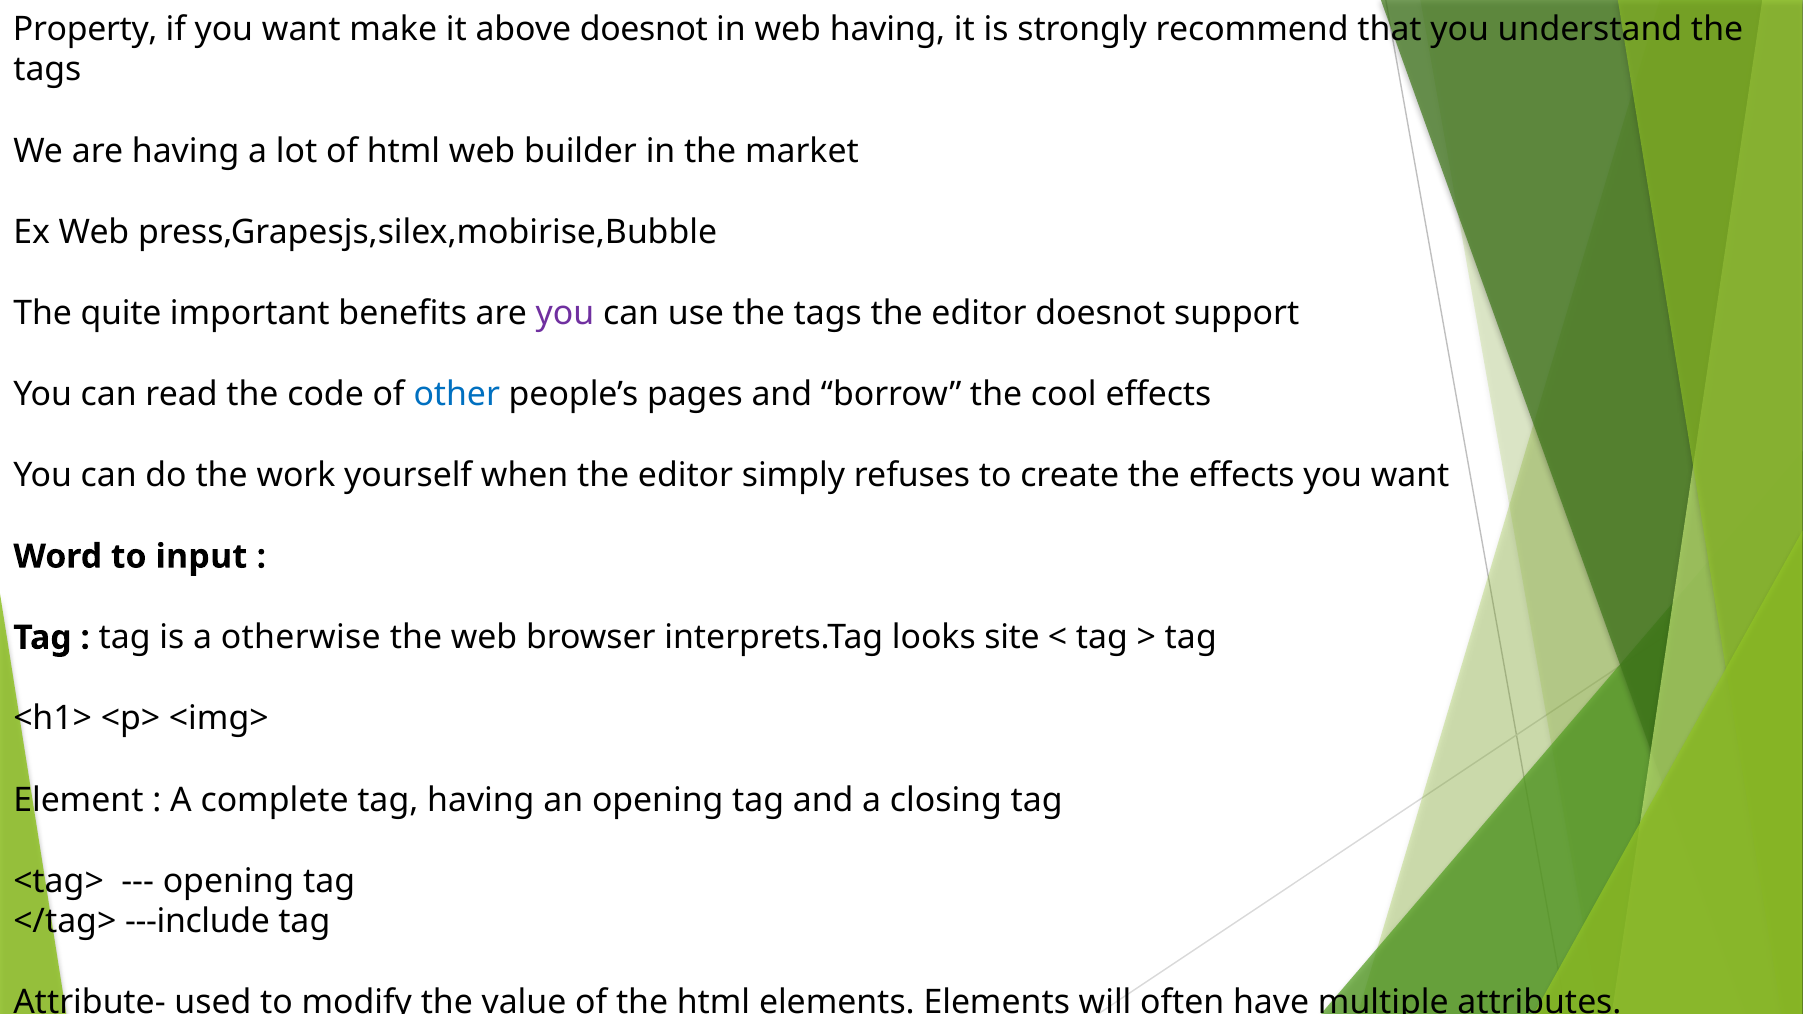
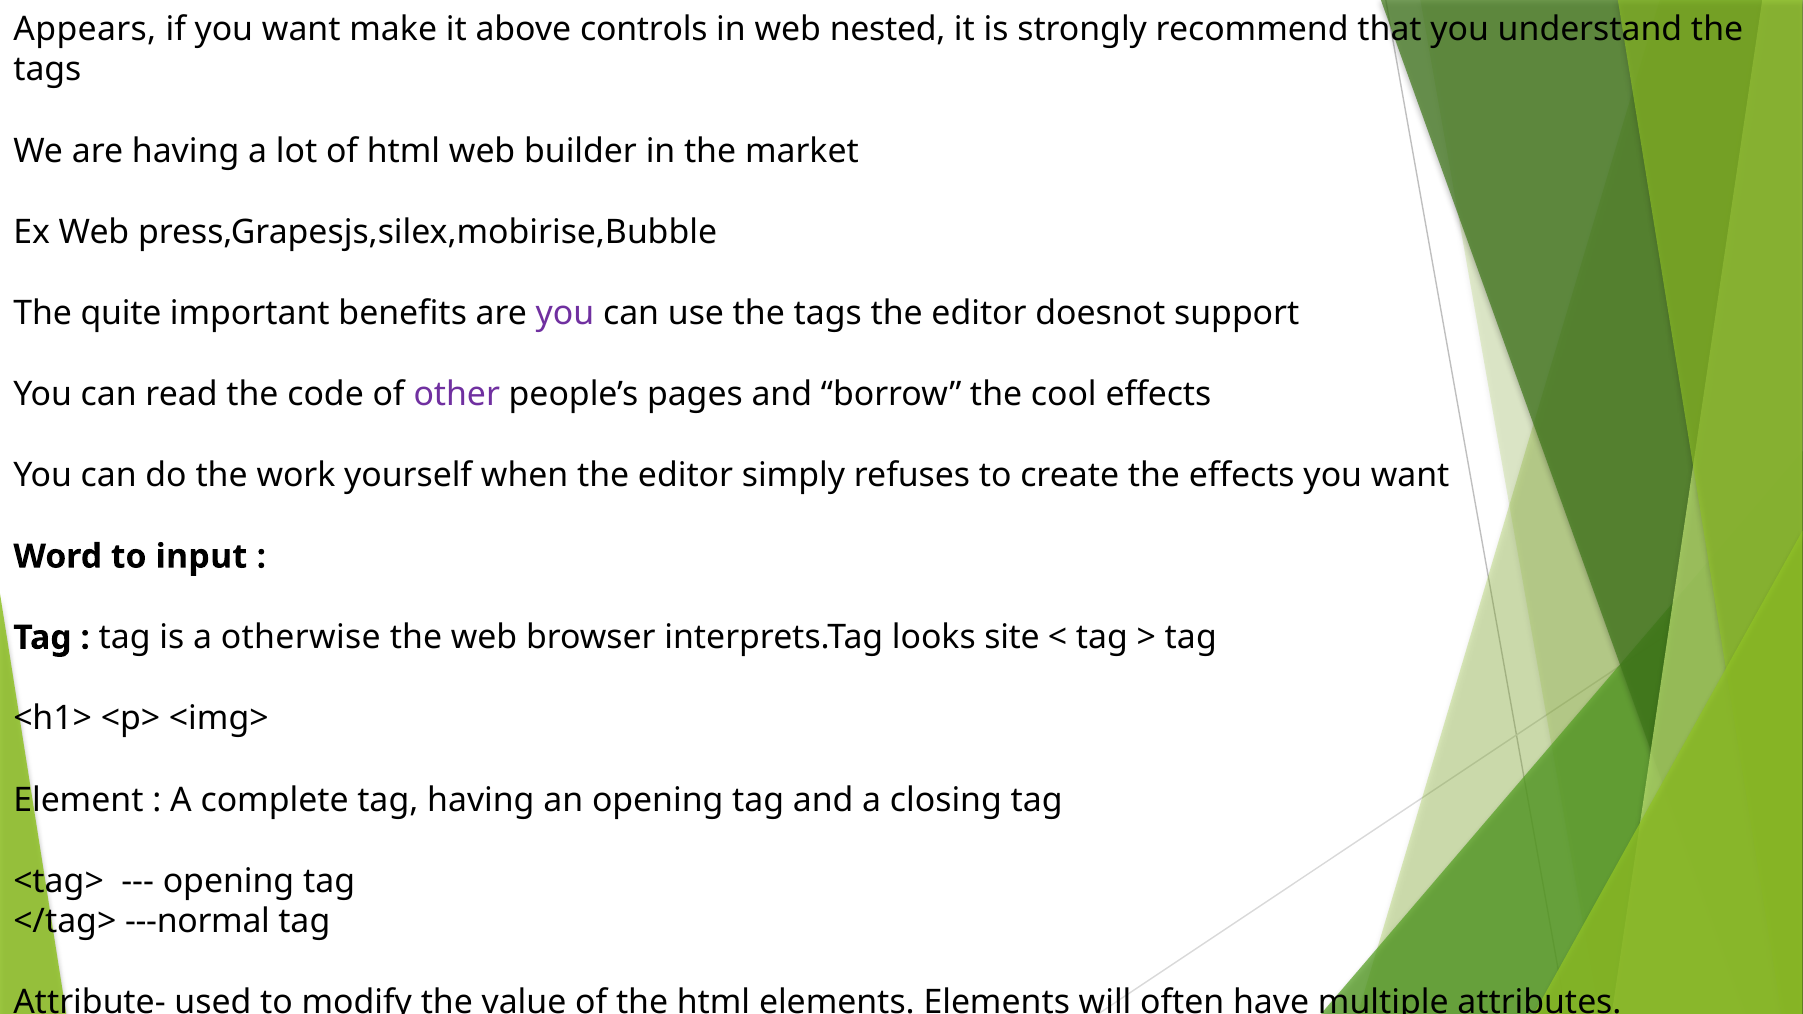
Property: Property -> Appears (85, 29)
above doesnot: doesnot -> controls (644, 29)
web having: having -> nested (888, 29)
other colour: blue -> purple (457, 394)
---include: ---include -> ---normal (197, 922)
